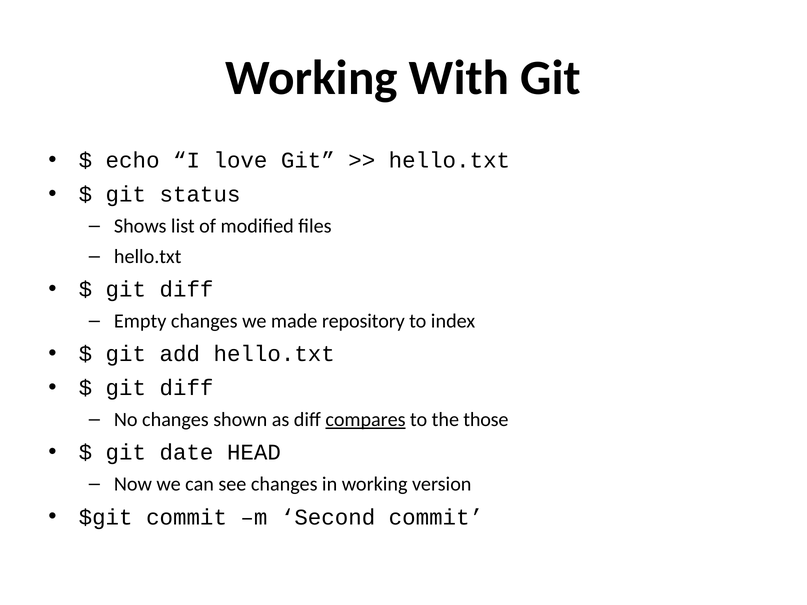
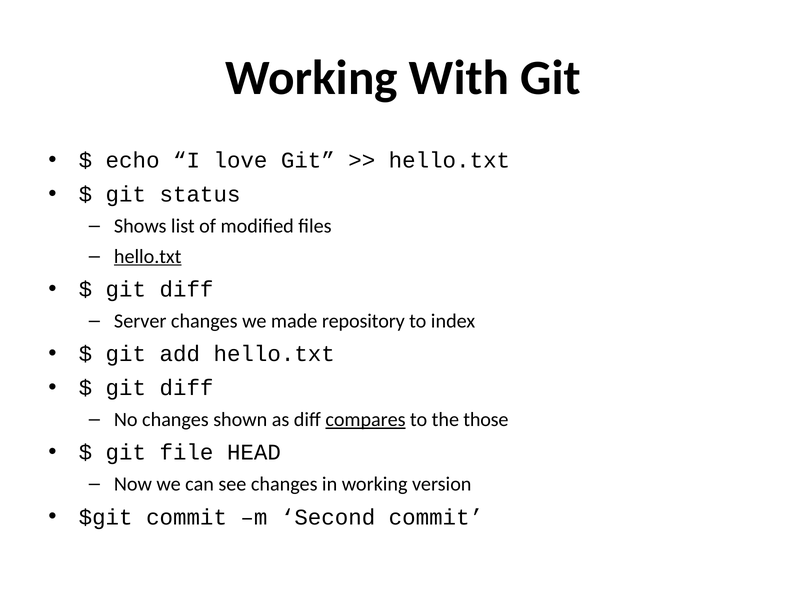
hello.txt underline: none -> present (148, 257)
Empty: Empty -> Server (140, 321)
date: date -> file (187, 453)
